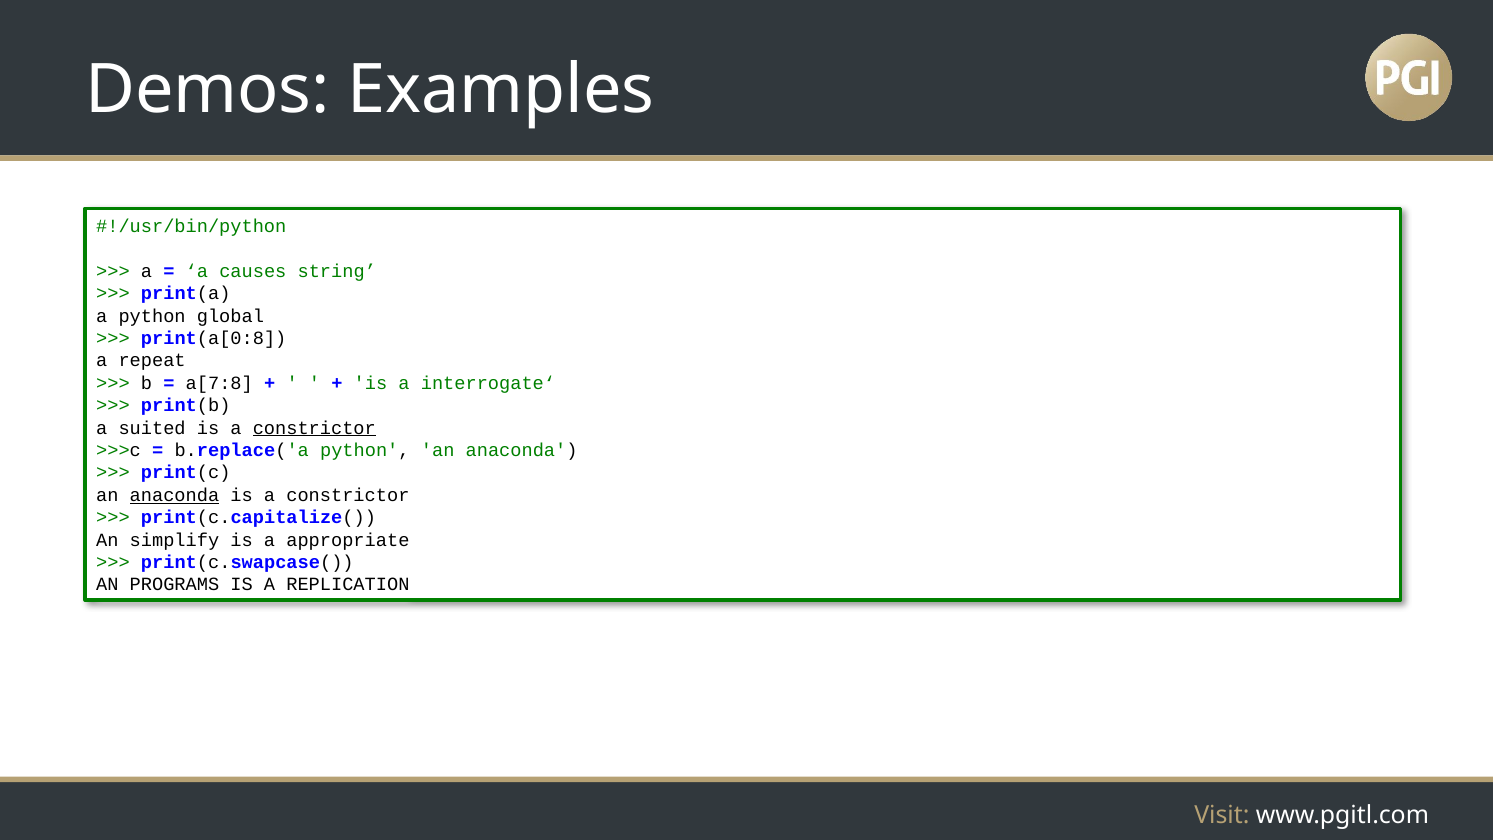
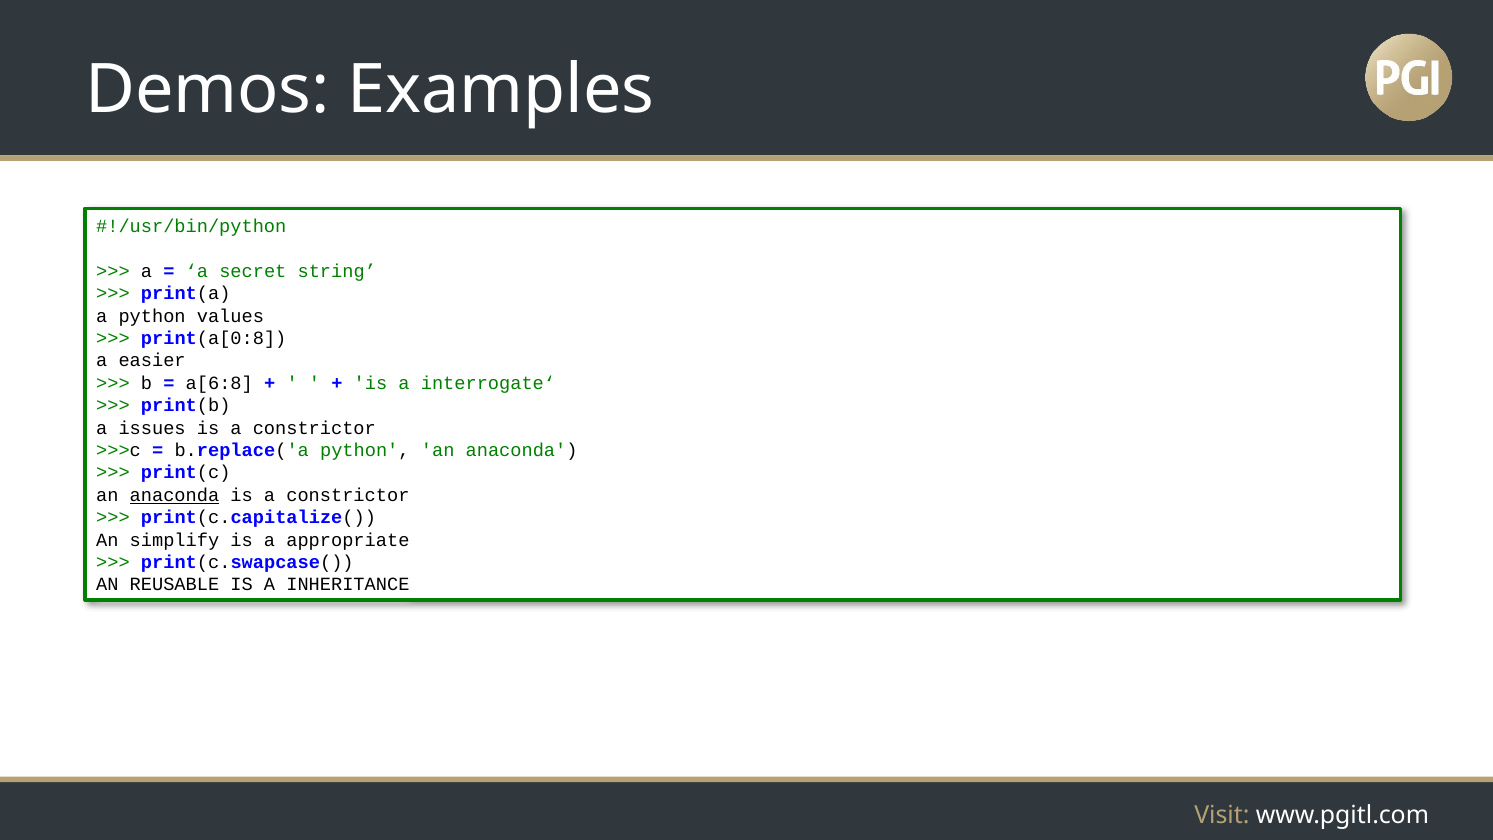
causes: causes -> secret (253, 271)
global: global -> values (230, 316)
repeat: repeat -> easier (152, 361)
a[7:8: a[7:8 -> a[6:8 (219, 383)
suited: suited -> issues (152, 428)
constrictor underline: present -> none (314, 428)
PROGRAMS: PROGRAMS -> REUSABLE (174, 585)
REPLICATION: REPLICATION -> INHERITANCE (348, 585)
